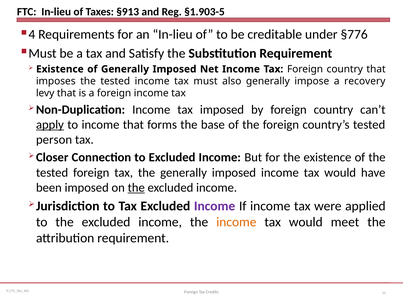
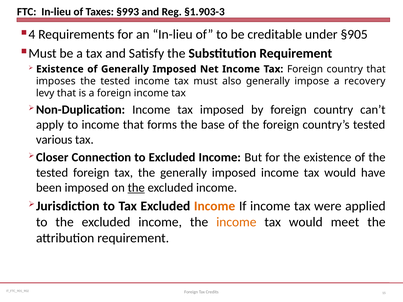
§913: §913 -> §993 (128, 12)
§1.903-5: §1.903-5 -> §1.903-3 (204, 12)
§776: §776 -> §905 (354, 35)
apply underline: present -> none (50, 125)
person: person -> various (54, 140)
Income colour: purple -> orange (215, 206)
